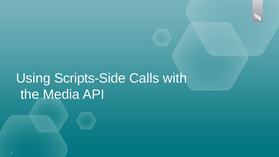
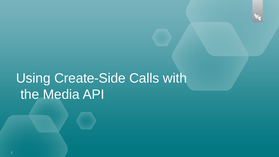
Scripts-Side: Scripts-Side -> Create-Side (90, 78)
